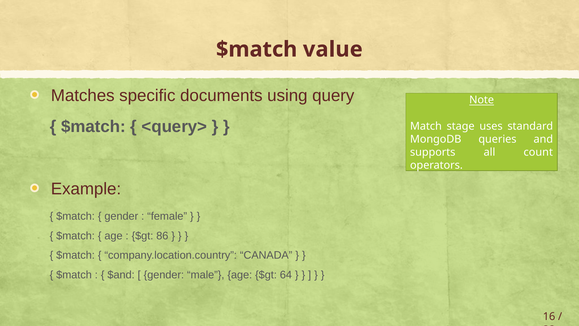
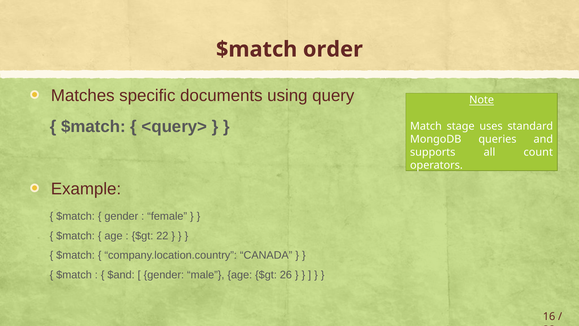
value: value -> order (333, 49)
86: 86 -> 22 (162, 236)
64: 64 -> 26 (286, 275)
